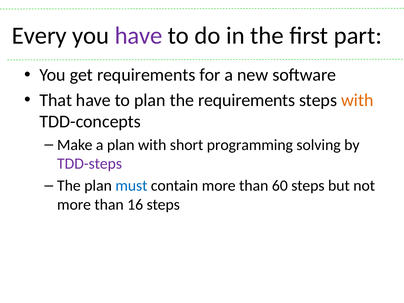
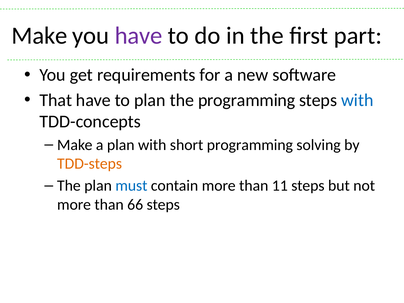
Every: Every -> Make (39, 36)
the requirements: requirements -> programming (247, 100)
with colour: orange -> blue (357, 100)
TDD-steps colour: purple -> orange (90, 164)
60: 60 -> 11 (280, 186)
16: 16 -> 66 (135, 205)
